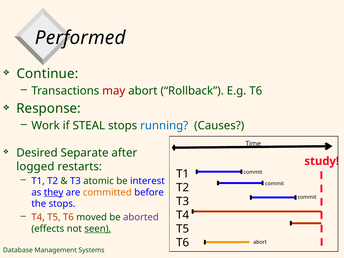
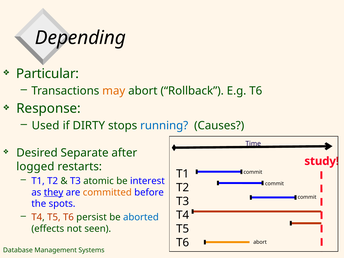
Performed: Performed -> Depending (80, 38)
Continue: Continue -> Particular (48, 74)
may colour: red -> orange (114, 91)
Work: Work -> Used (46, 126)
STEAL: STEAL -> DIRTY (89, 126)
the stops: stops -> spots (62, 204)
moved: moved -> persist (92, 217)
aborted colour: purple -> blue (141, 217)
seen underline: present -> none (98, 229)
